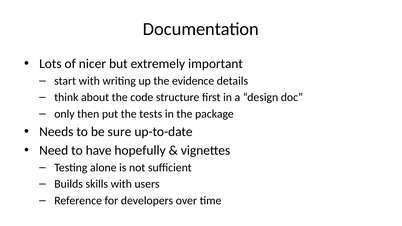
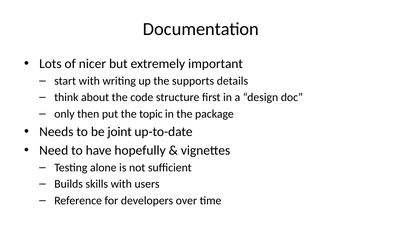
evidence: evidence -> supports (193, 81)
tests: tests -> topic (151, 114)
sure: sure -> joint (120, 132)
